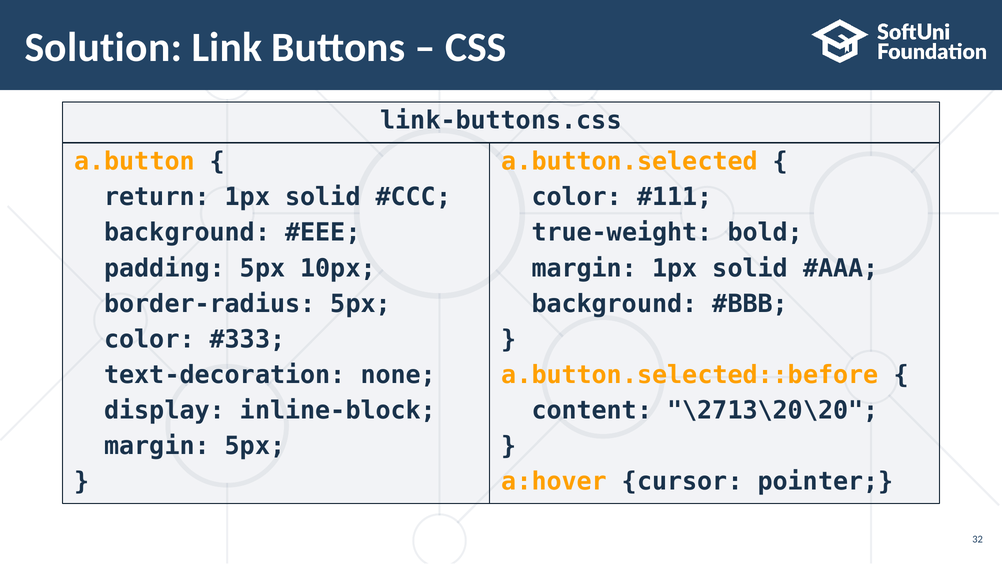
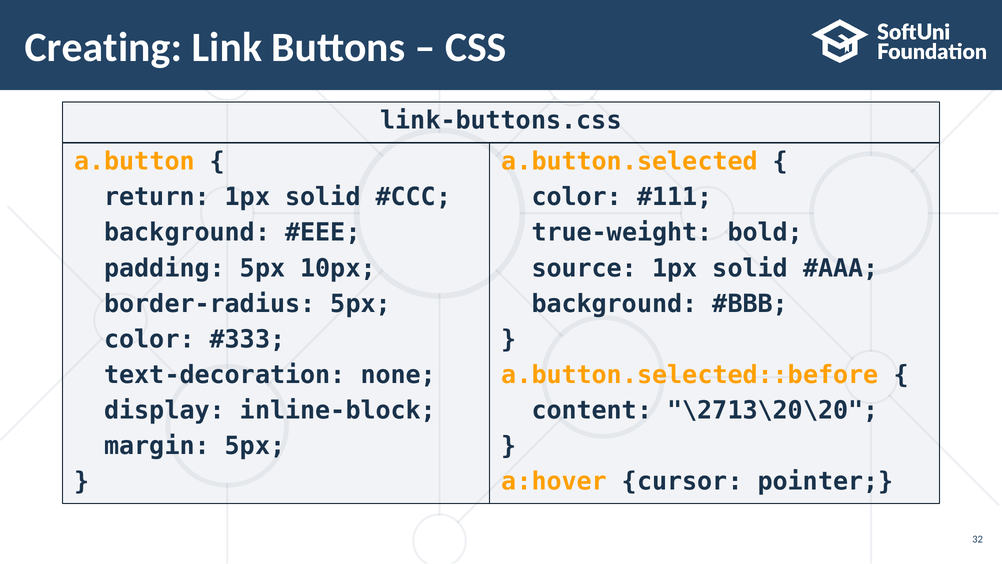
Solution: Solution -> Creating (103, 47)
margin: margin -> source (584, 268)
